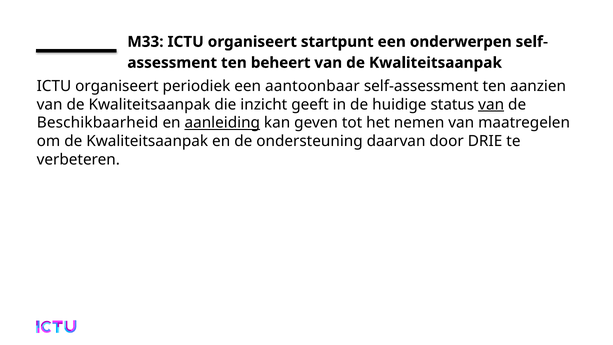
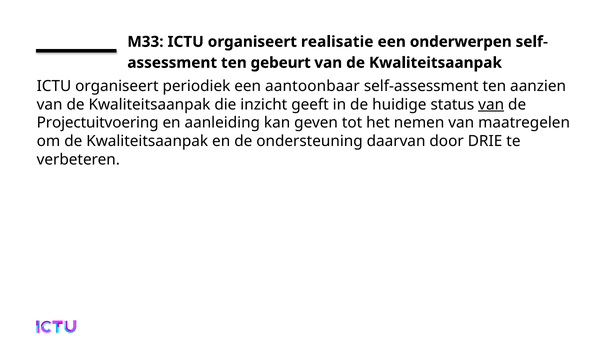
startpunt: startpunt -> realisatie (337, 42)
beheert: beheert -> gebeurt (281, 63)
Beschikbaarheid: Beschikbaarheid -> Projectuitvoering (98, 123)
aanleiding underline: present -> none (222, 123)
